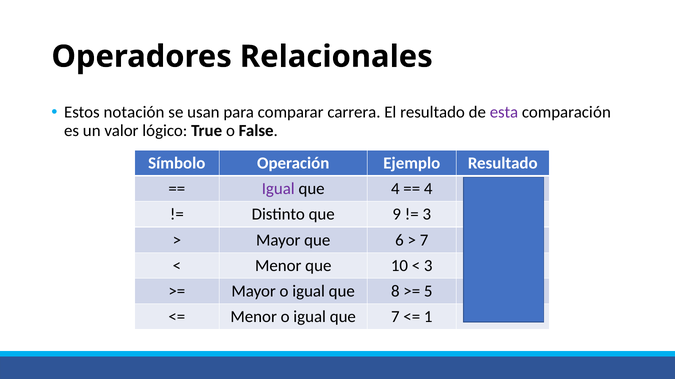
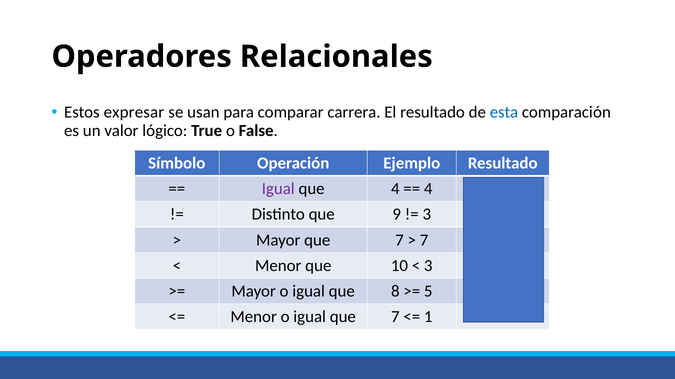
notación: notación -> expresar (134, 113)
esta colour: purple -> blue (504, 113)
Mayor que 6: 6 -> 7 (400, 240)
